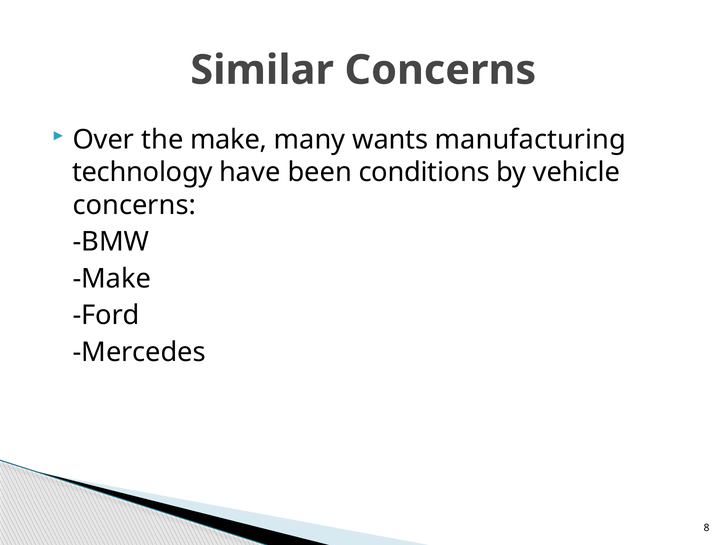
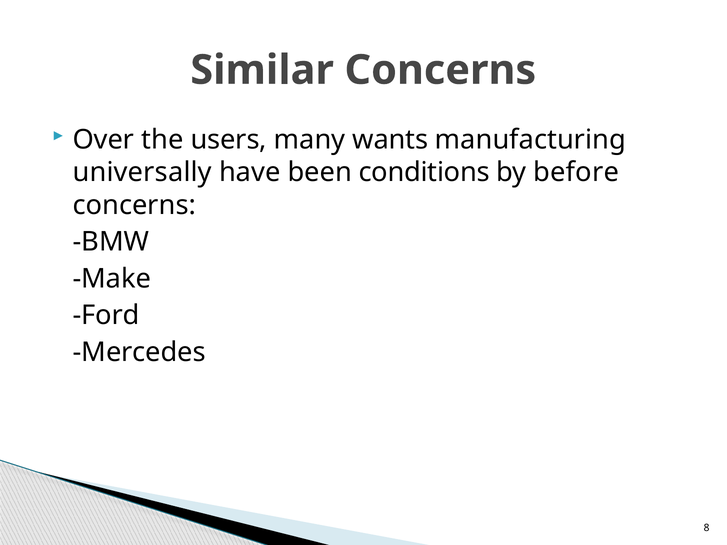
the make: make -> users (229, 140)
technology: technology -> universally (142, 172)
vehicle: vehicle -> before (576, 172)
